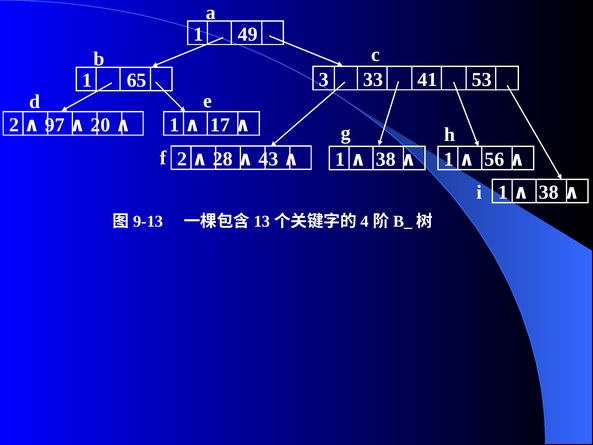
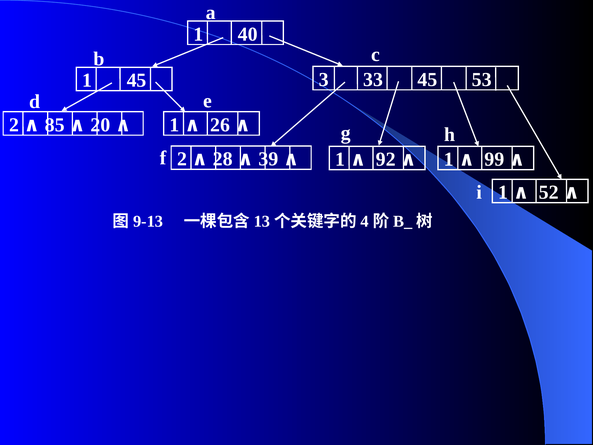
49: 49 -> 40 (248, 34)
33 41: 41 -> 45 (428, 79)
1 65: 65 -> 45 (137, 80)
97: 97 -> 85 (55, 125)
17: 17 -> 26 (220, 125)
43: 43 -> 39 (268, 159)
38: 38 -> 92 (386, 159)
56: 56 -> 99 (494, 159)
38: 38 -> 52 (549, 192)
